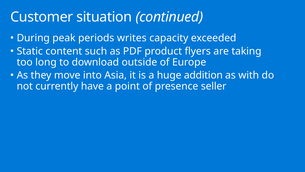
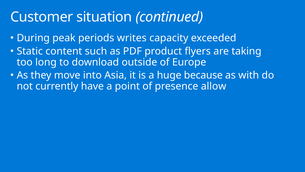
addition: addition -> because (203, 75)
seller: seller -> allow (214, 86)
